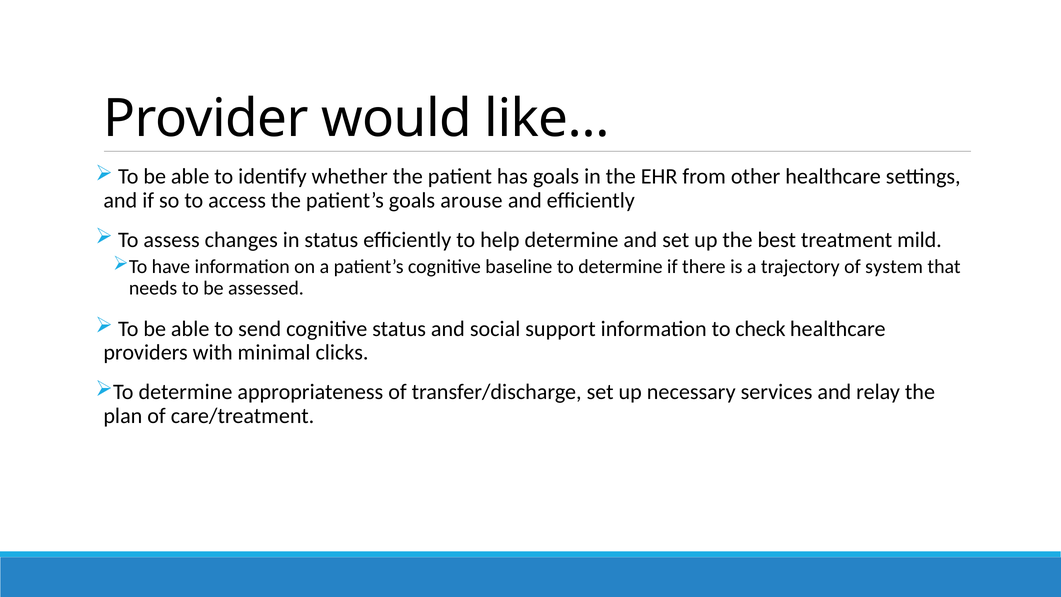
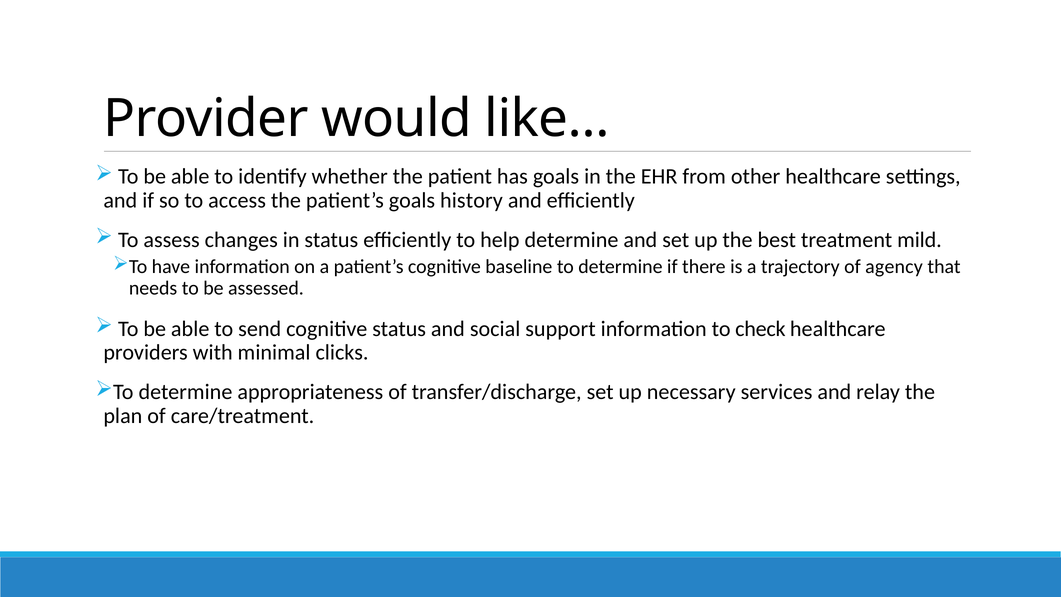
arouse: arouse -> history (471, 200)
system: system -> agency (894, 267)
